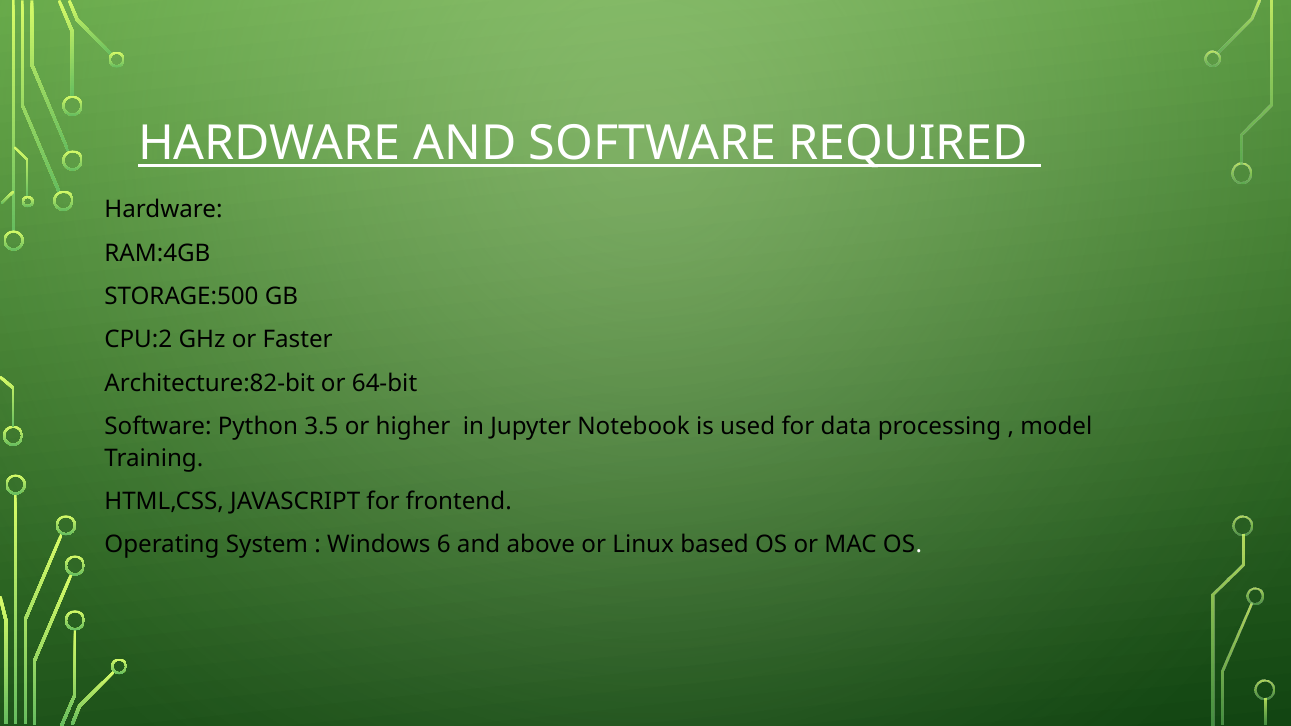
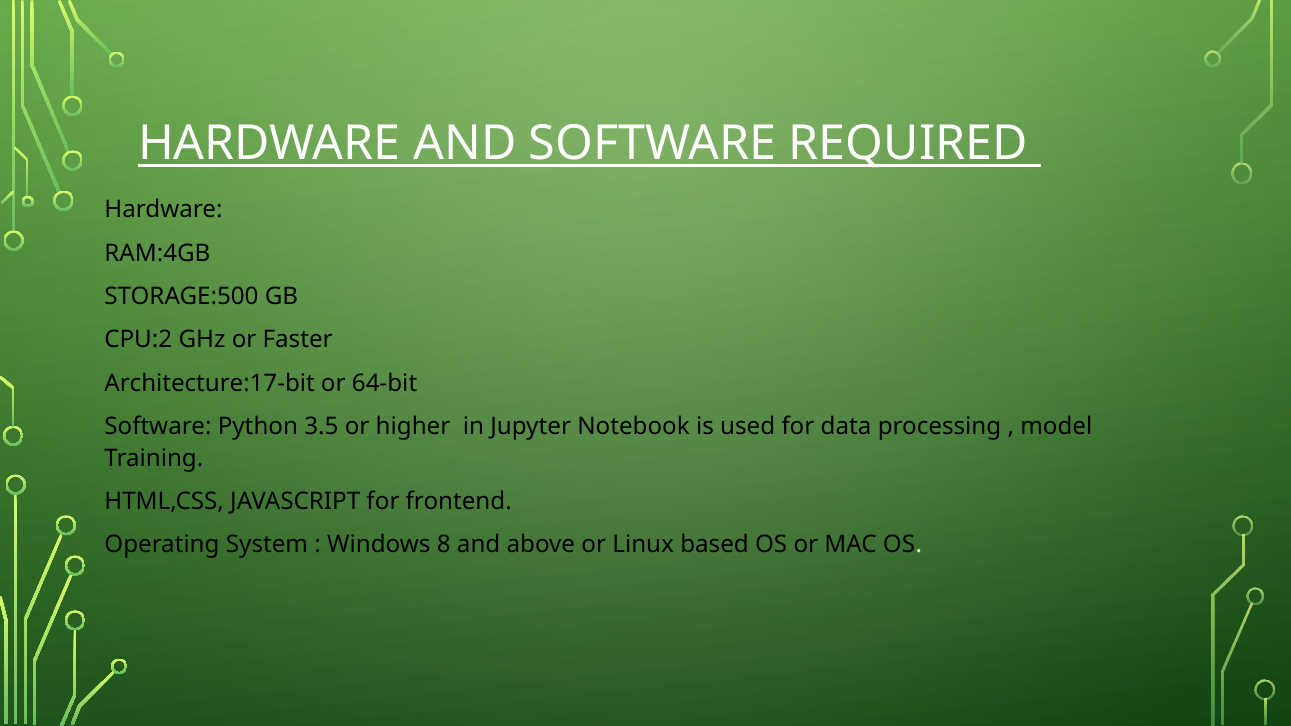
Architecture:82-bit: Architecture:82-bit -> Architecture:17-bit (210, 384)
6: 6 -> 8 (444, 545)
